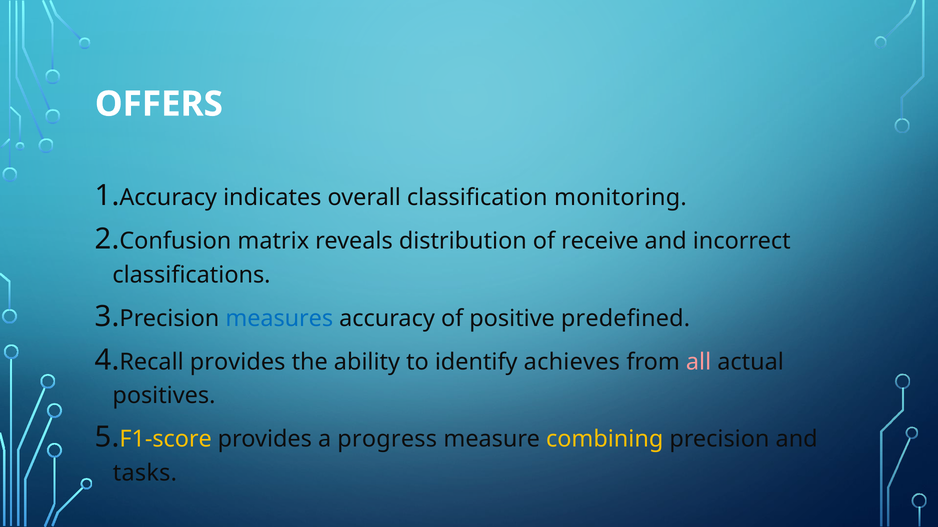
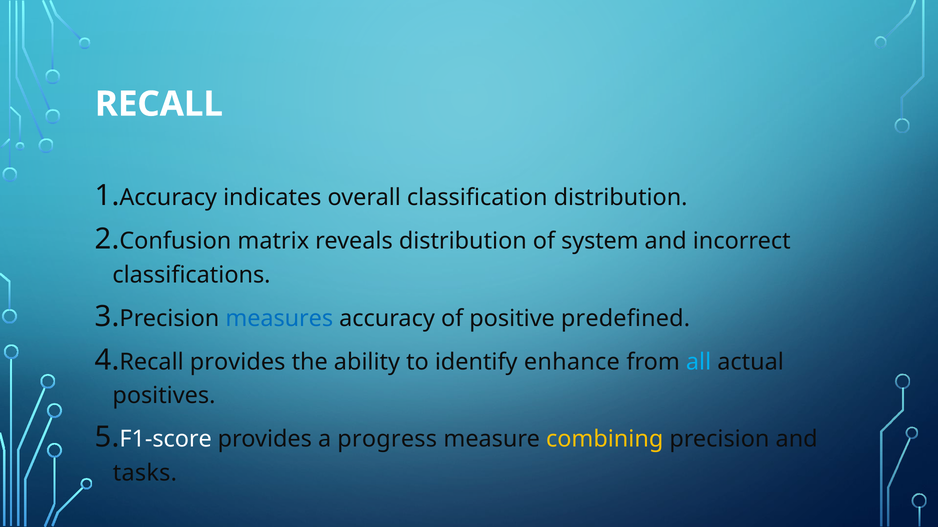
OFFERS: OFFERS -> RECALL (159, 104)
classification monitoring: monitoring -> distribution (621, 198)
receive: receive -> system (600, 241)
achieves: achieves -> enhance (572, 362)
all colour: pink -> light blue (699, 362)
F1-score colour: yellow -> white (166, 440)
